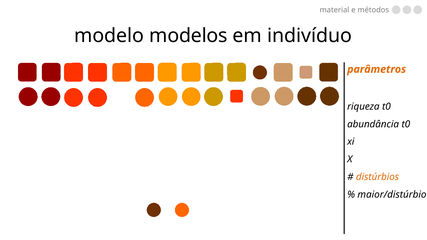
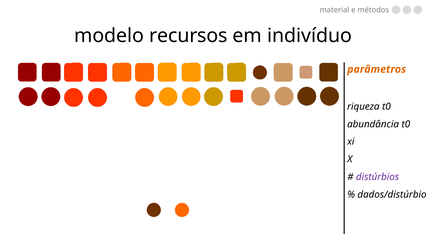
modelos: modelos -> recursos (188, 36)
distúrbios colour: orange -> purple (378, 177)
maior/distúrbio: maior/distúrbio -> dados/distúrbio (392, 195)
